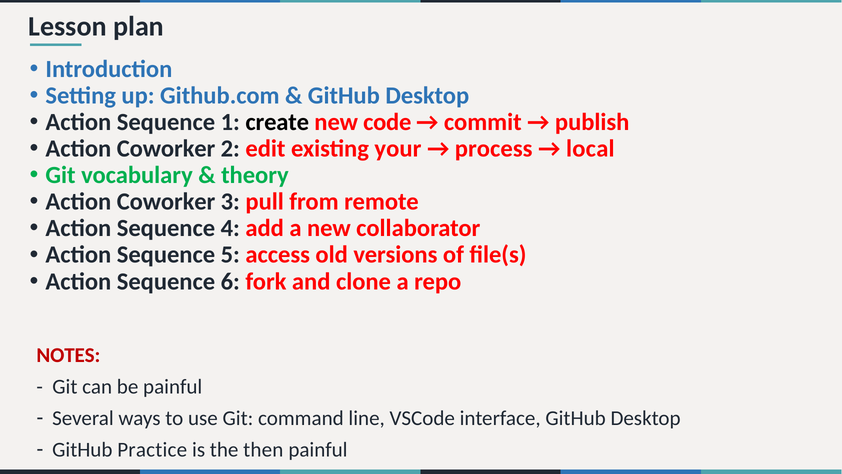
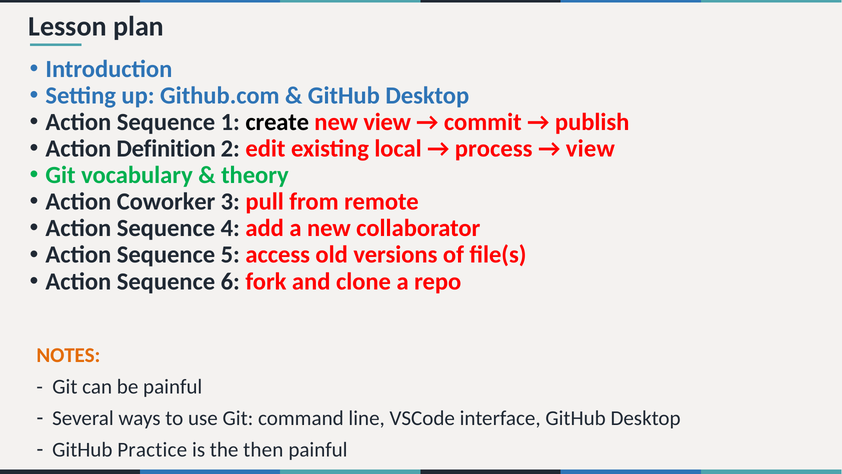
new code: code -> view (387, 122)
Coworker: Coworker -> Definition (166, 149)
your: your -> local (398, 149)
local: local -> view (590, 149)
NOTES colour: red -> orange (68, 355)
